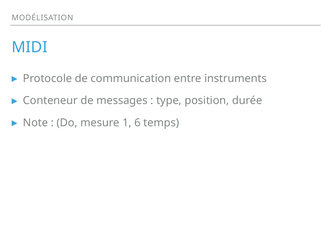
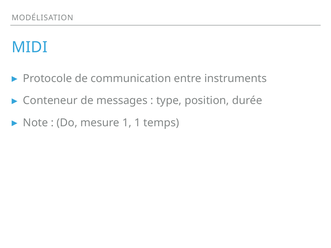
1 6: 6 -> 1 (137, 123)
